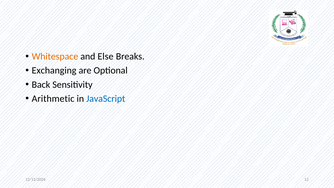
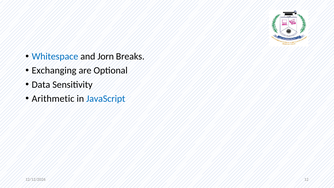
Whitespace colour: orange -> blue (55, 56)
Else: Else -> Jorn (106, 56)
Back: Back -> Data (41, 84)
